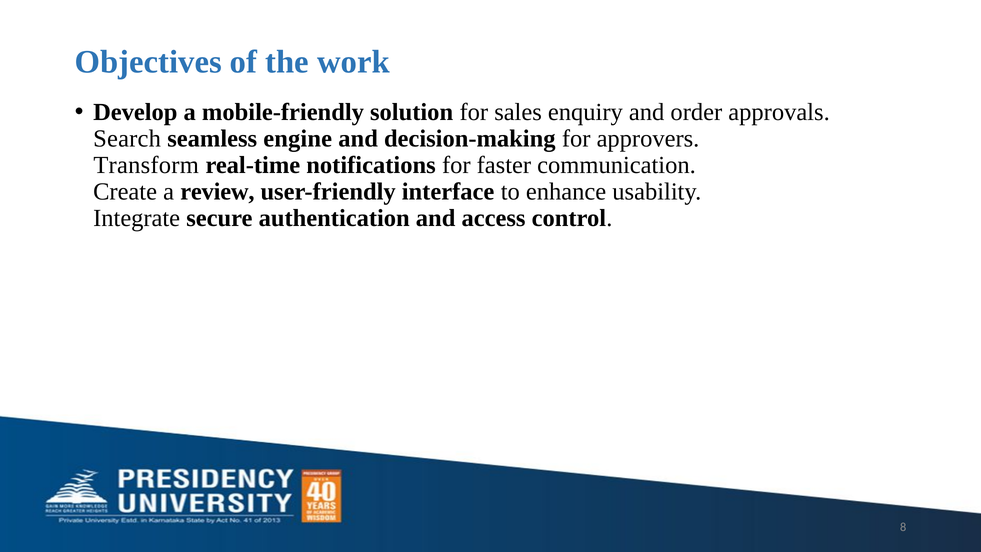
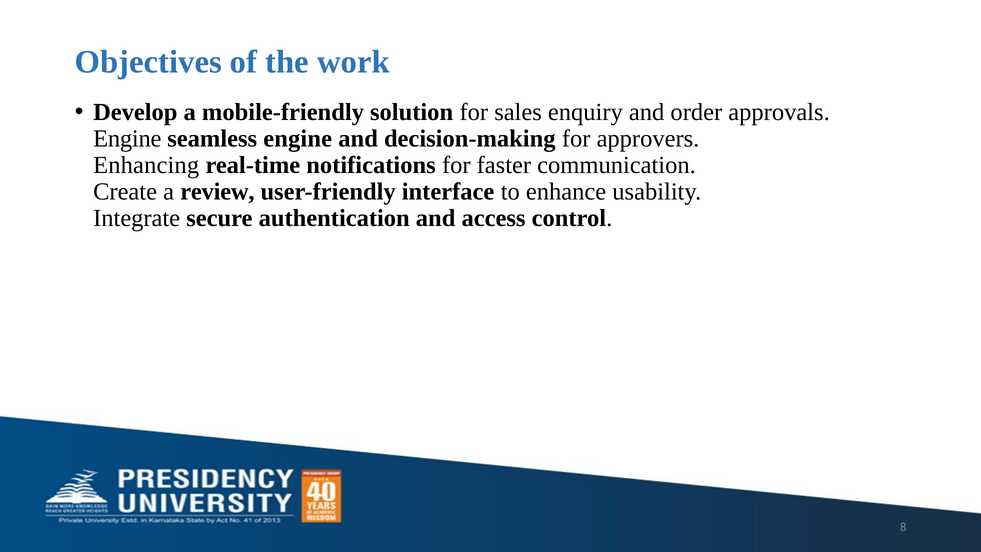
Search: Search -> Engine (127, 139)
Transform: Transform -> Enhancing (146, 165)
